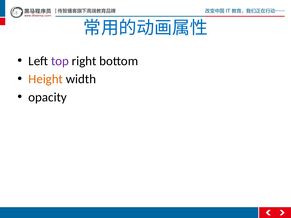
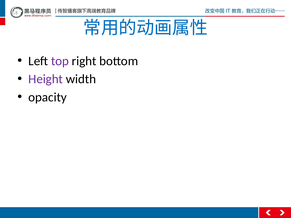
Height colour: orange -> purple (46, 79)
